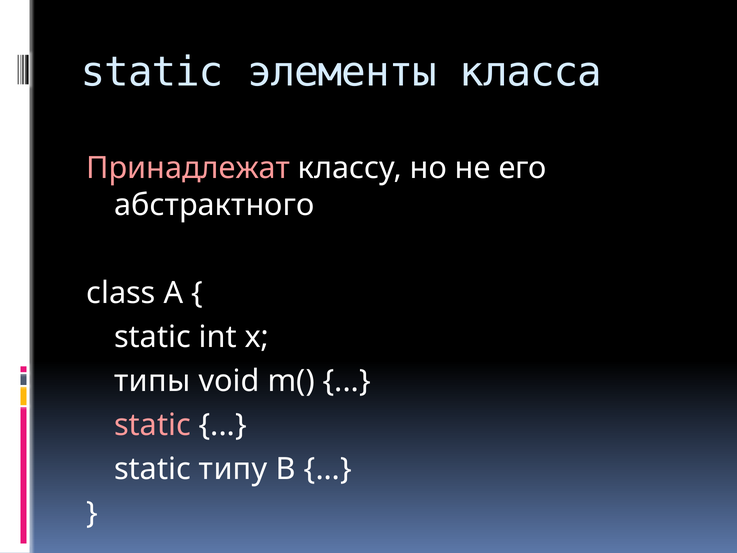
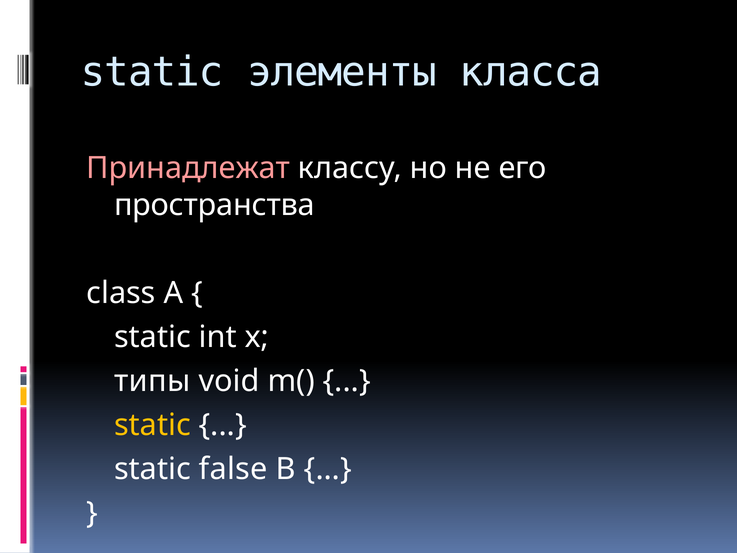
абстрактного: абстрактного -> пространства (214, 205)
static colour: pink -> yellow (152, 425)
типу: типу -> false (233, 469)
